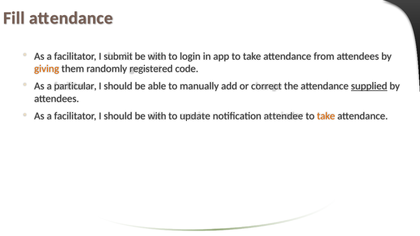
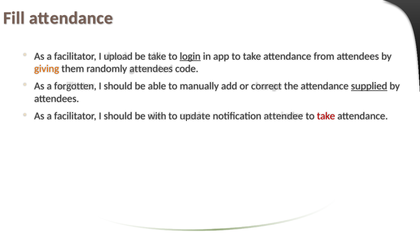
submit: submit -> upload (118, 56)
with: with -> take (157, 56)
login underline: none -> present (190, 56)
randomly registered: registered -> attendees (151, 69)
particular: particular -> forgotten (75, 86)
take colour: orange -> red (326, 116)
